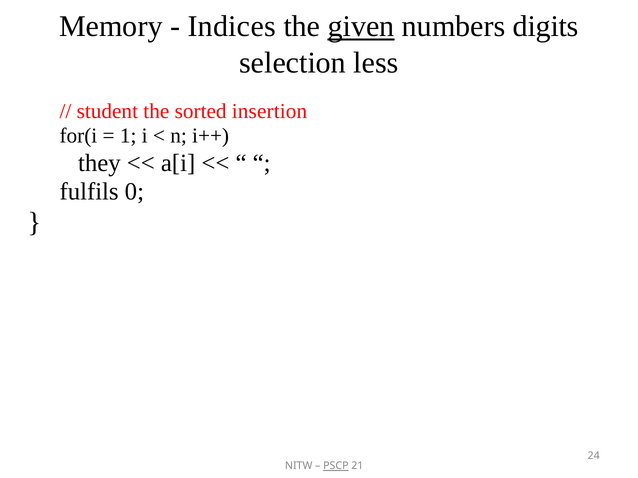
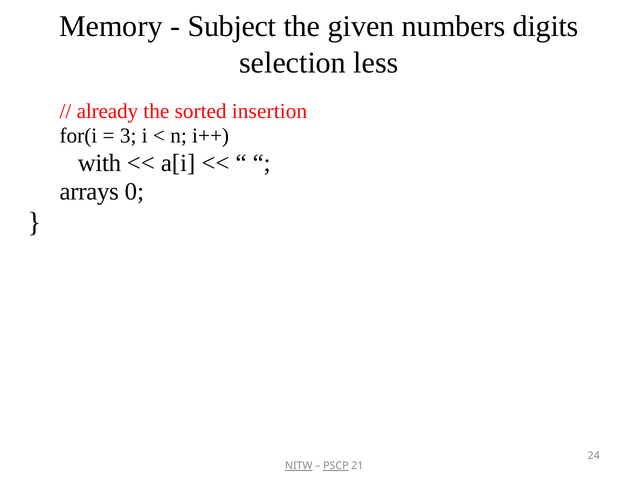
Indices: Indices -> Subject (232, 27)
given underline: present -> none (361, 27)
student: student -> already (107, 111)
1: 1 -> 3 (128, 136)
they: they -> with (99, 163)
fulfils: fulfils -> arrays (89, 192)
NITW underline: none -> present (299, 466)
